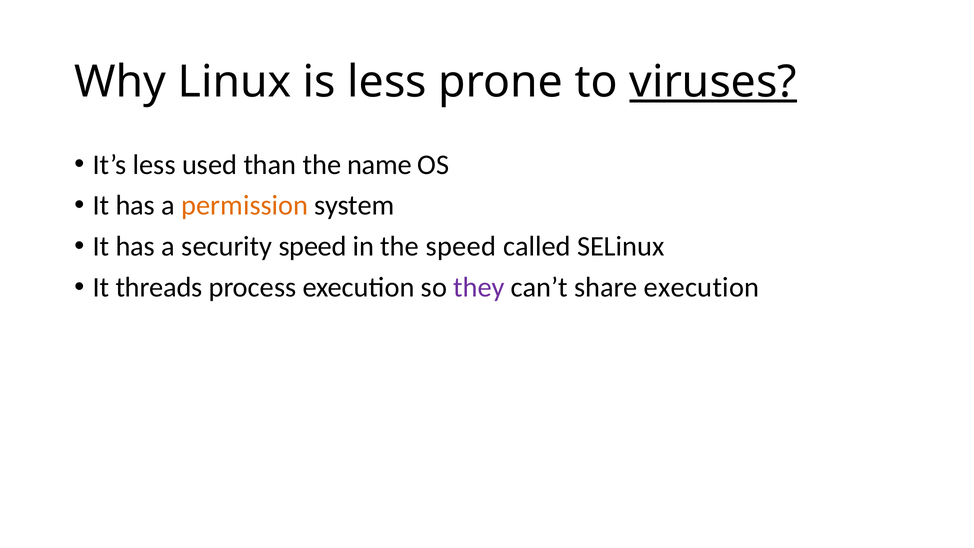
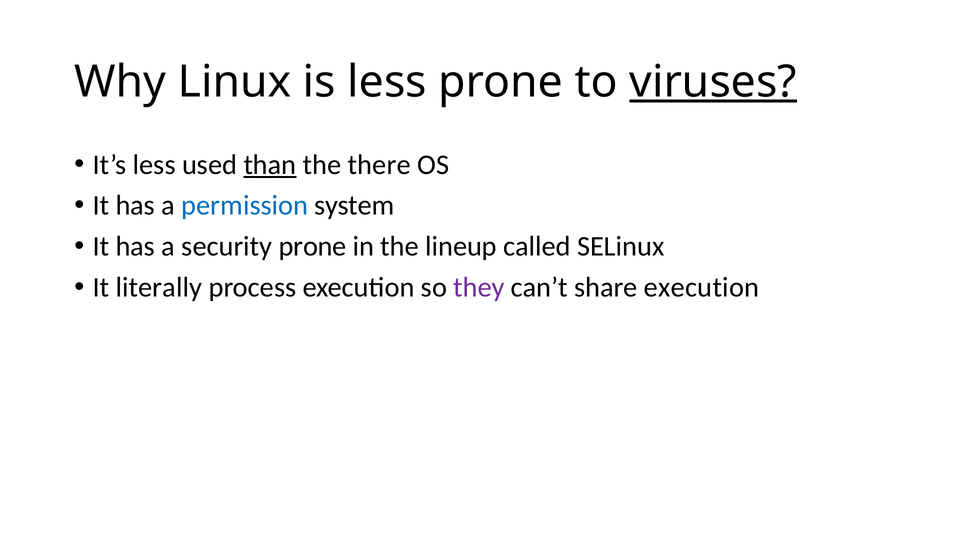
than underline: none -> present (270, 165)
name: name -> there (379, 165)
permission colour: orange -> blue (245, 206)
security speed: speed -> prone (313, 246)
the speed: speed -> lineup (461, 246)
threads: threads -> literally (159, 287)
